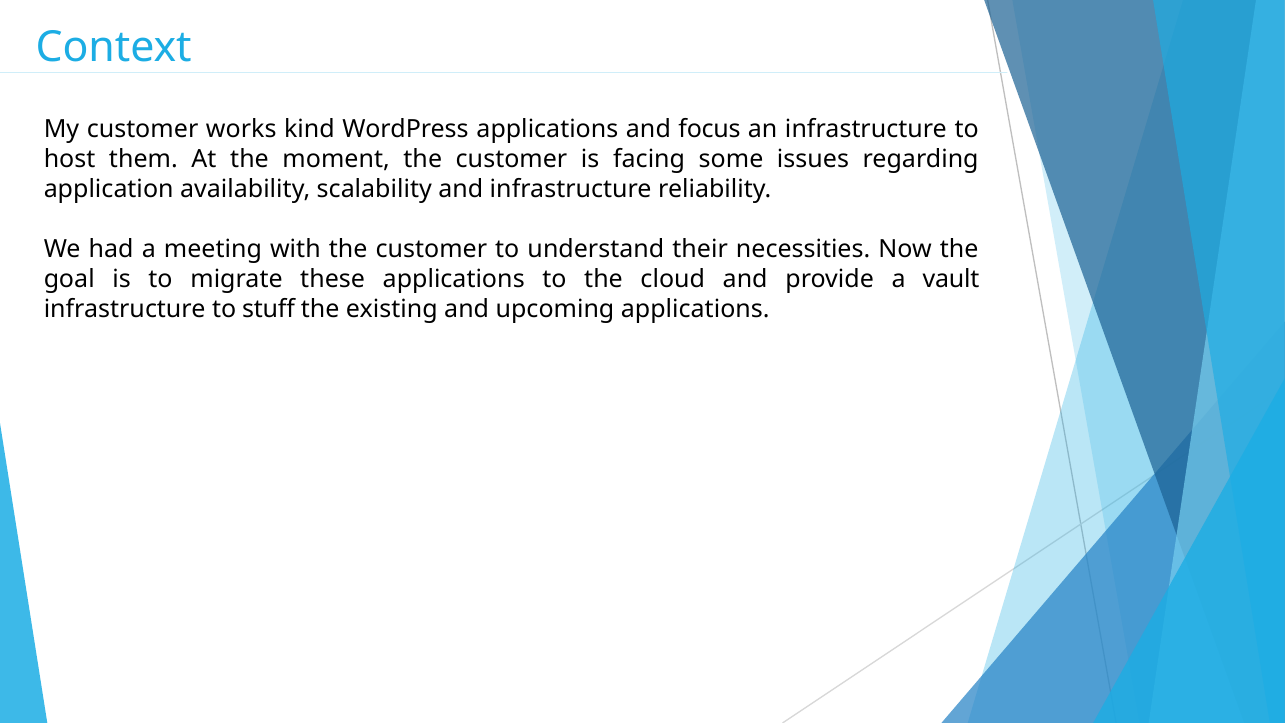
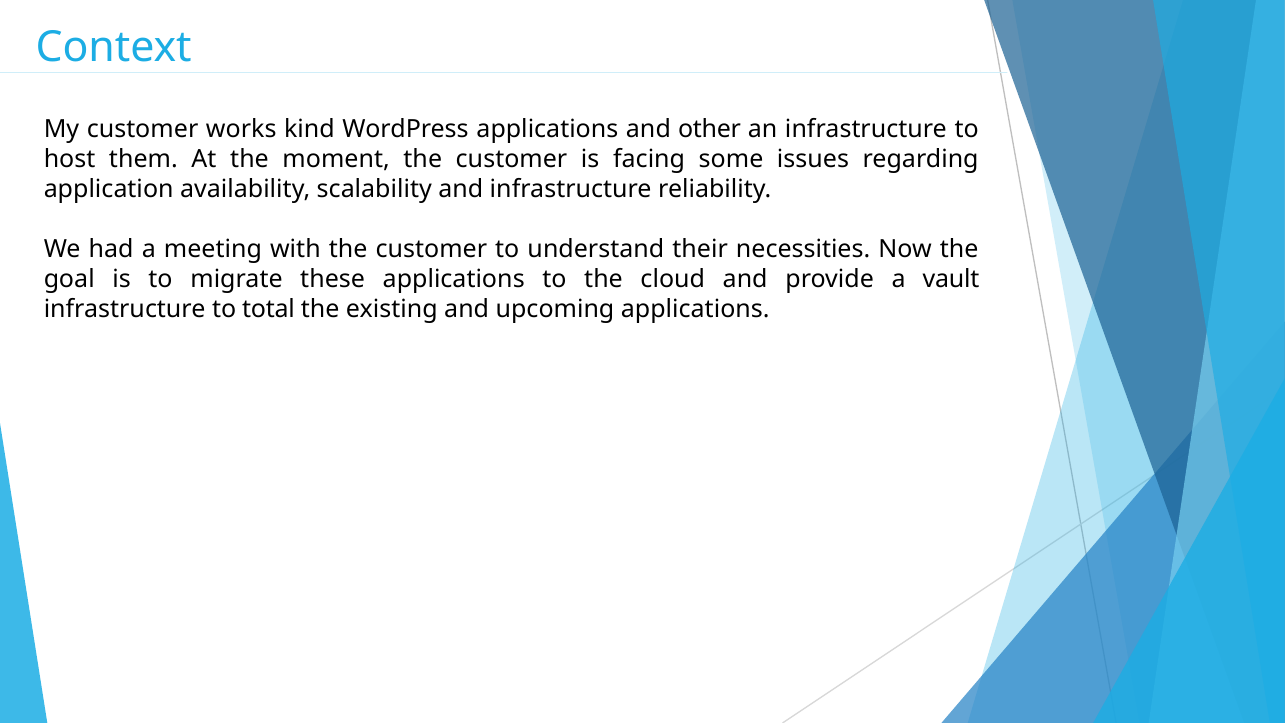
focus: focus -> other (710, 129)
stuff: stuff -> total (269, 309)
